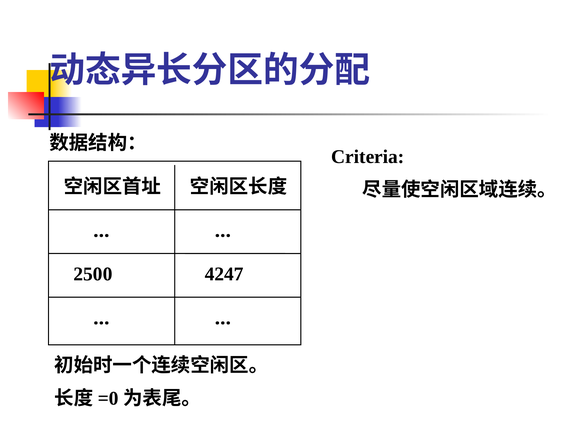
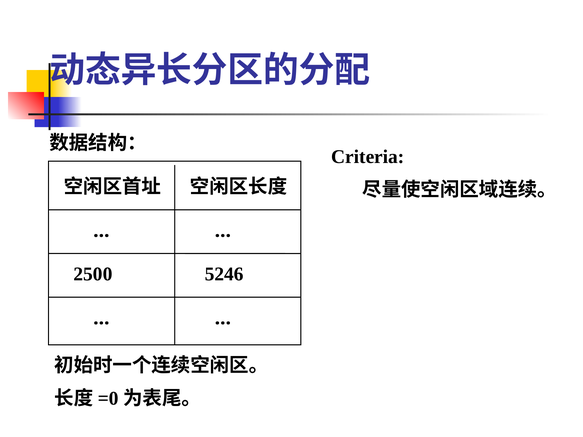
4247: 4247 -> 5246 (224, 274)
